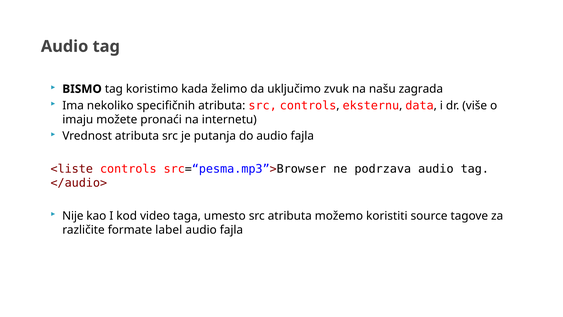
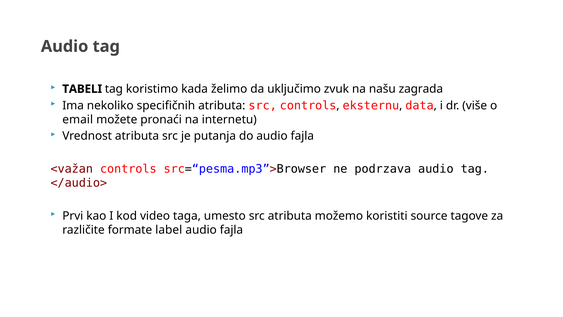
BISMO: BISMO -> TABELI (82, 89)
imaju: imaju -> email (78, 119)
<liste: <liste -> <važan (72, 169)
Nije: Nije -> Prvi (73, 216)
